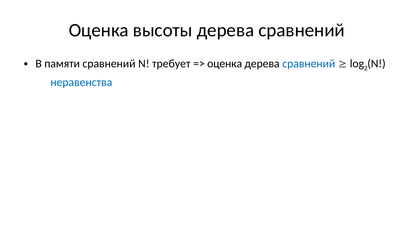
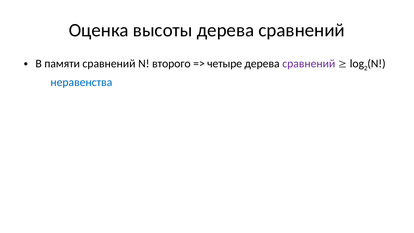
требует: требует -> второго (171, 64)
оценка: оценка -> четыре (225, 64)
сравнений colour: blue -> purple (309, 64)
